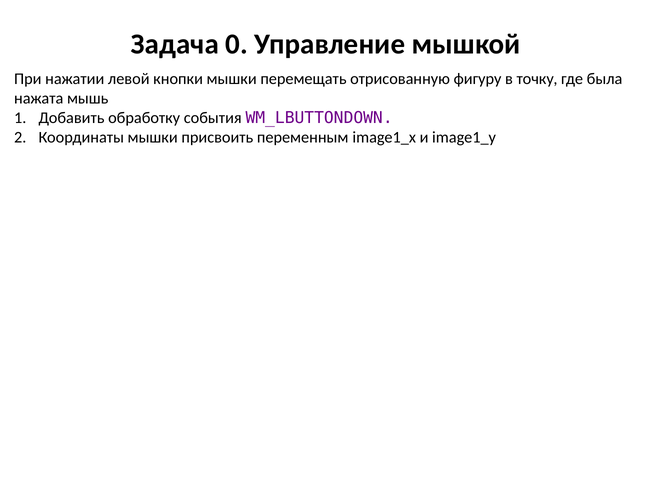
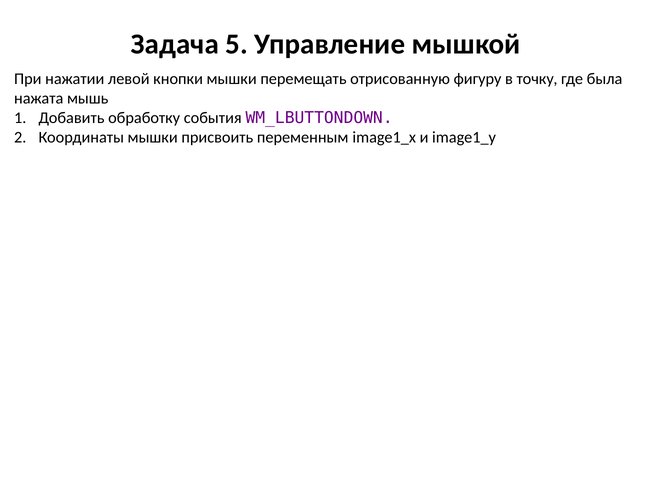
0: 0 -> 5 (237, 44)
